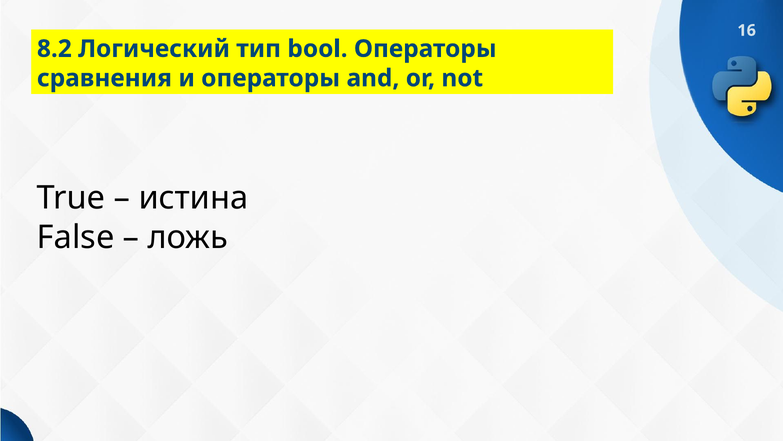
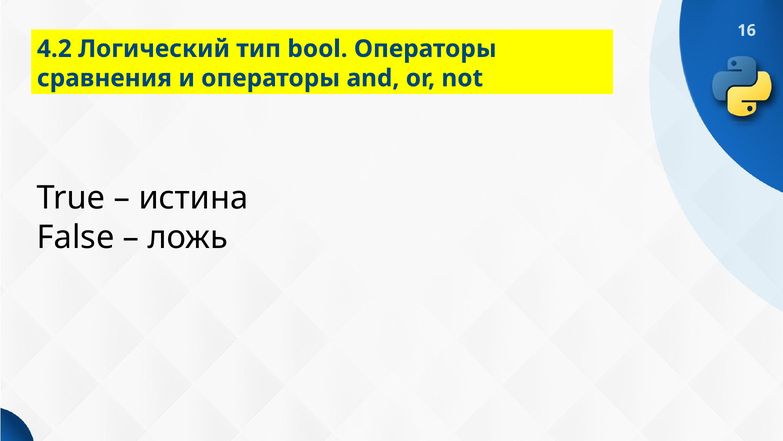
8.2: 8.2 -> 4.2 (54, 49)
